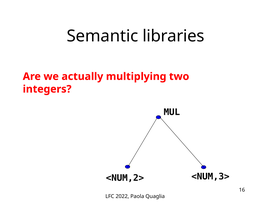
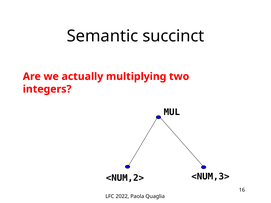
libraries: libraries -> succinct (173, 36)
